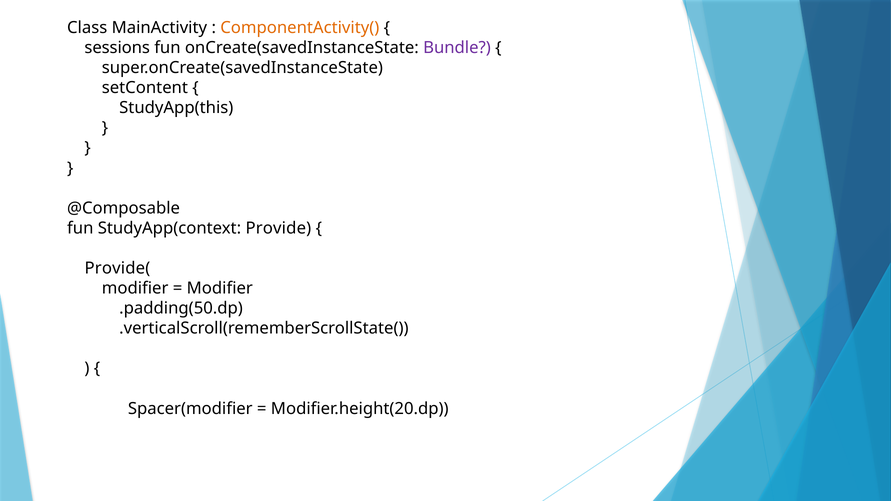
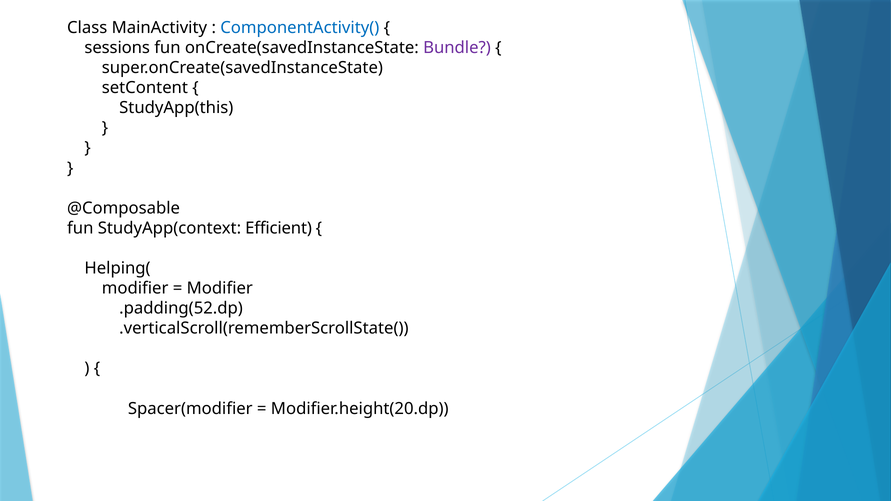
ComponentActivity( colour: orange -> blue (300, 28)
Provide: Provide -> Efficient (279, 228)
Provide(: Provide( -> Helping( (118, 268)
.padding(50.dp: .padding(50.dp -> .padding(52.dp (181, 308)
